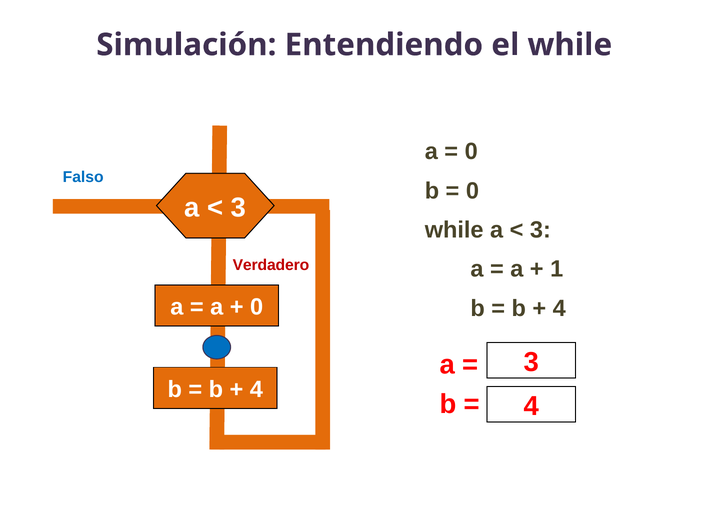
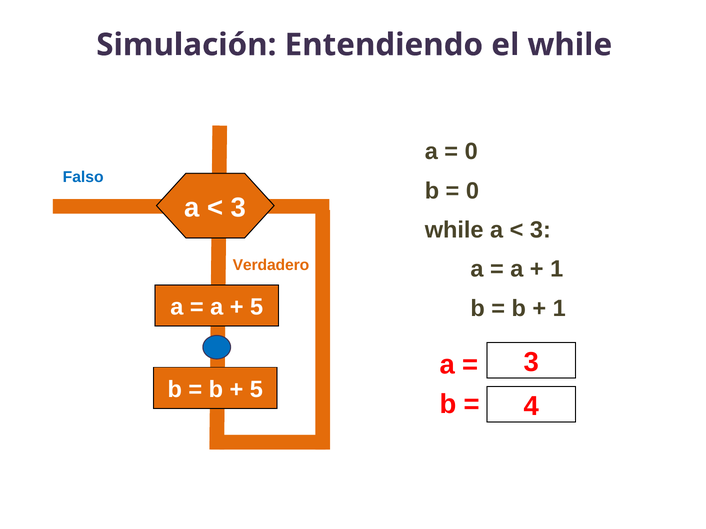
Verdadero colour: red -> orange (271, 265)
0: 0 -> 5 (257, 307)
4: 4 -> 1 (559, 309)
4: 4 -> 5 (256, 390)
